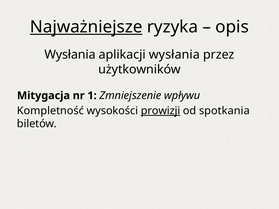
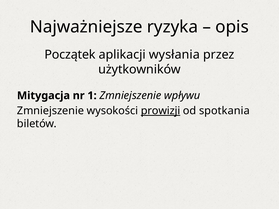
Najważniejsze underline: present -> none (86, 27)
Wysłania: Wysłania -> Początek (70, 55)
Kompletność: Kompletność -> Zmniejszenie (50, 111)
